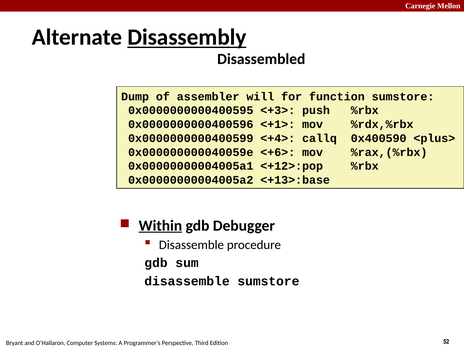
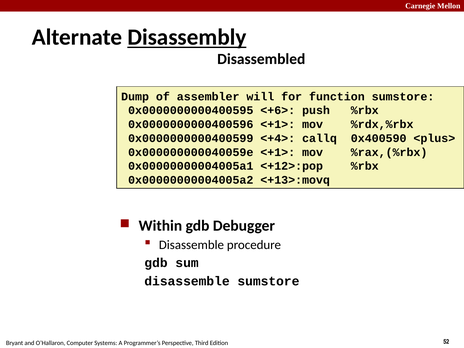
<+3>: <+3> -> <+6> (278, 110)
0x000000000040059e <+6>: <+6> -> <+1> (278, 152)
<+13>:base: <+13>:base -> <+13>:movq (295, 180)
Within underline: present -> none (160, 226)
